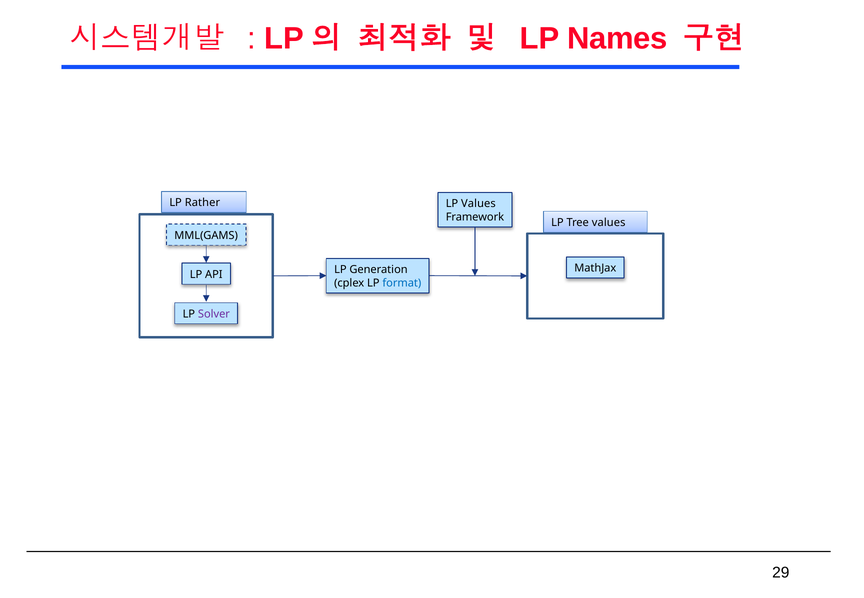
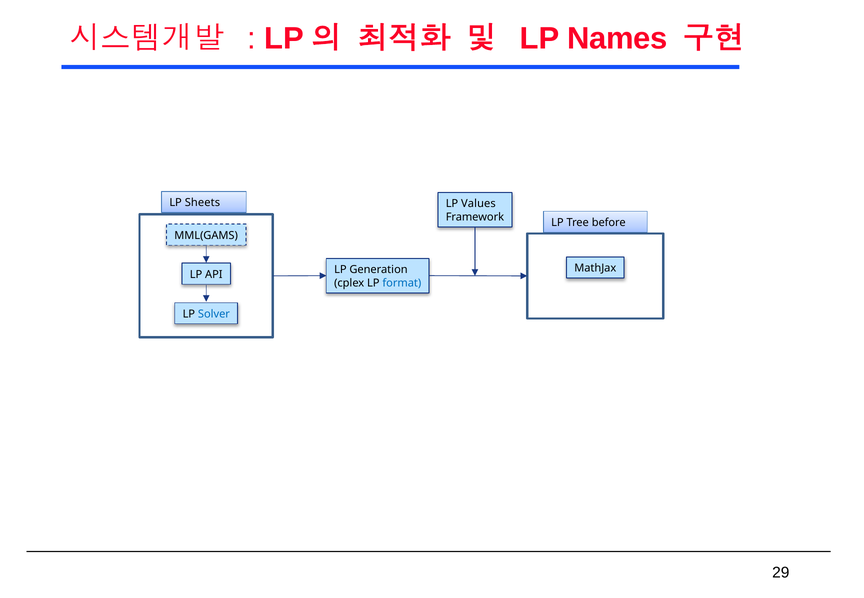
Rather: Rather -> Sheets (202, 203)
Tree values: values -> before (609, 223)
Solver colour: purple -> blue (214, 314)
